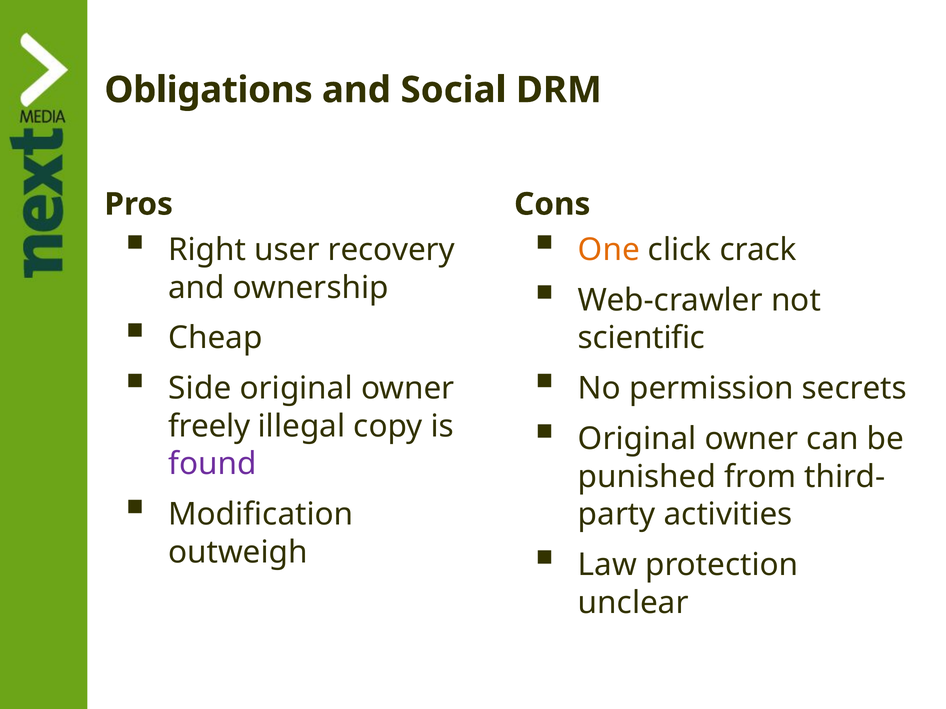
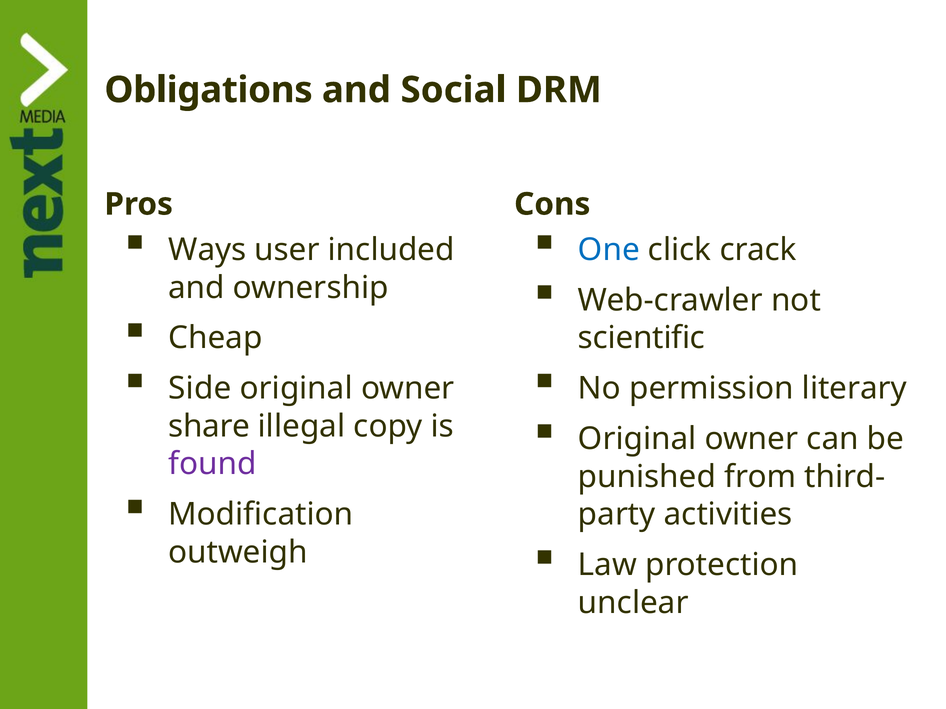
Right: Right -> Ways (207, 250)
recovery: recovery -> included (391, 250)
One colour: orange -> blue (609, 250)
secrets: secrets -> literary (854, 389)
freely: freely -> share (209, 427)
